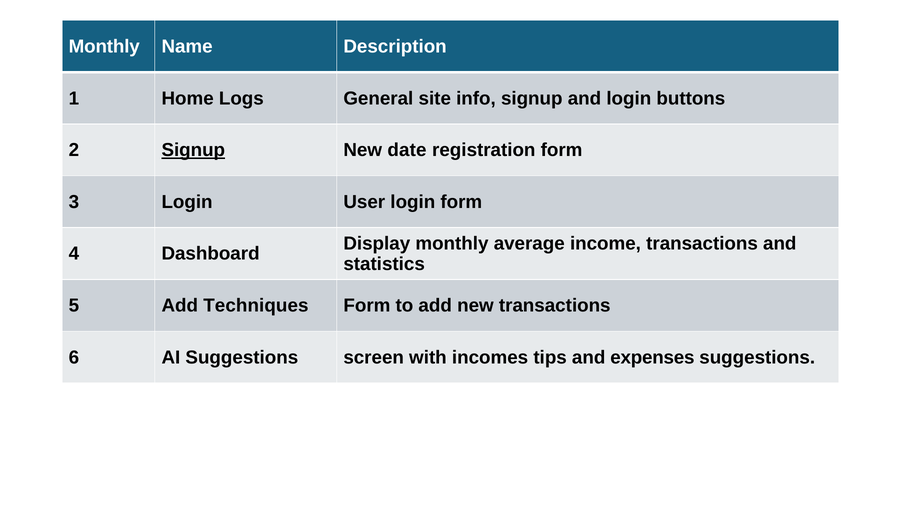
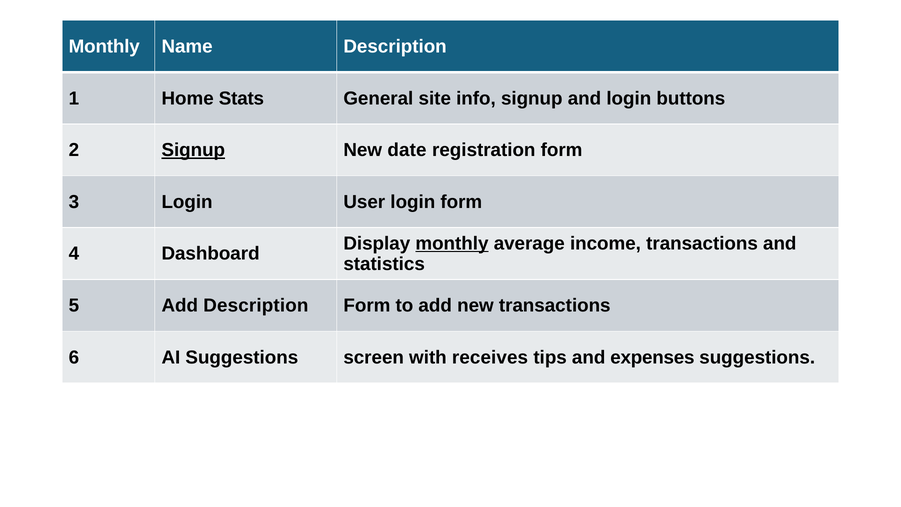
Logs: Logs -> Stats (241, 98)
monthly underline: none -> present (452, 243)
Add Techniques: Techniques -> Description (256, 305)
incomes: incomes -> receives (490, 357)
